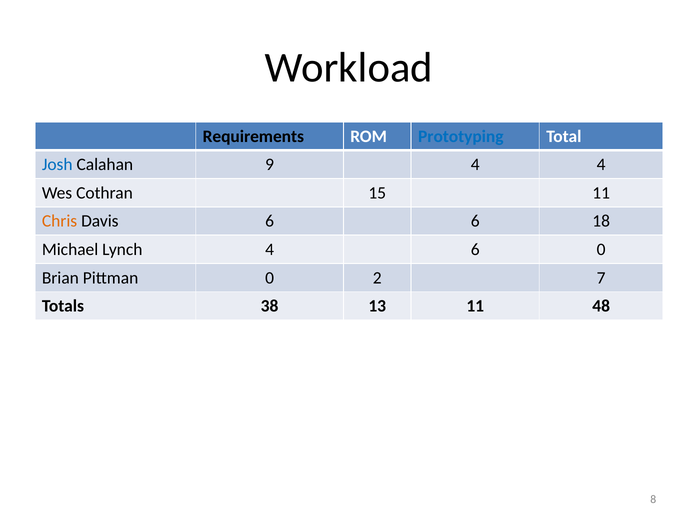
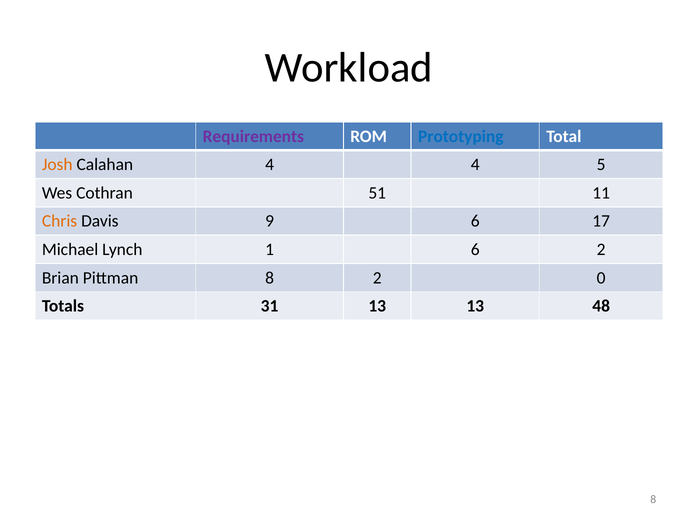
Requirements colour: black -> purple (253, 137)
Josh colour: blue -> orange (57, 165)
Calahan 9: 9 -> 4 (270, 165)
4 4: 4 -> 5 (601, 165)
15: 15 -> 51 (377, 193)
Davis 6: 6 -> 9 (270, 221)
18: 18 -> 17 (601, 221)
Lynch 4: 4 -> 1 (270, 250)
6 0: 0 -> 2 (601, 250)
Pittman 0: 0 -> 8 (270, 278)
7: 7 -> 0 (601, 278)
38: 38 -> 31 (270, 306)
13 11: 11 -> 13 (475, 306)
